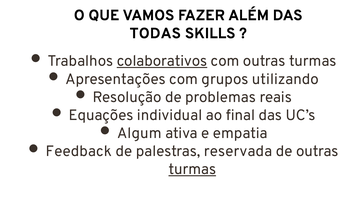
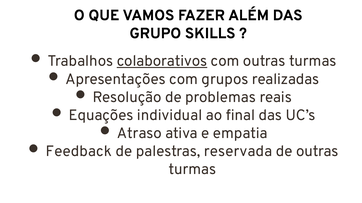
TODAS: TODAS -> GRUPO (155, 33)
utilizando: utilizando -> realizadas (285, 79)
Algum: Algum -> Atraso (139, 134)
turmas underline: present -> none (192, 170)
